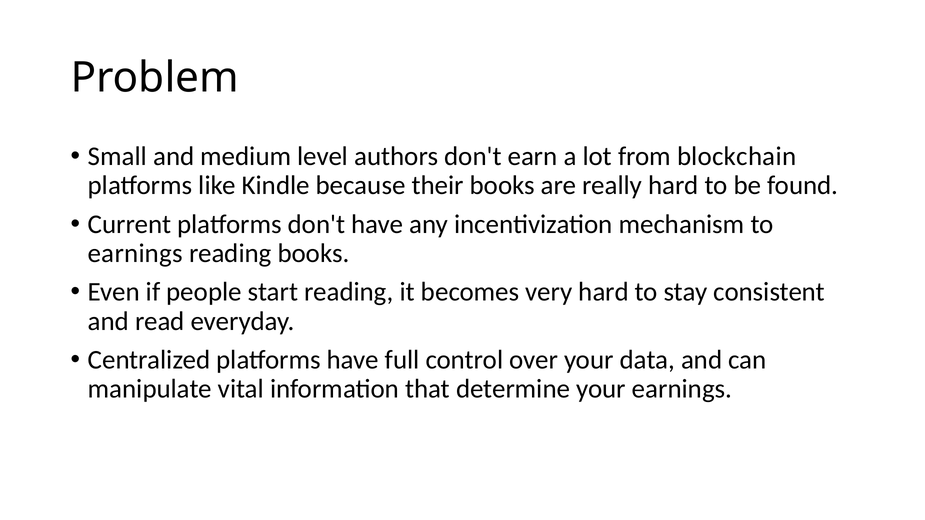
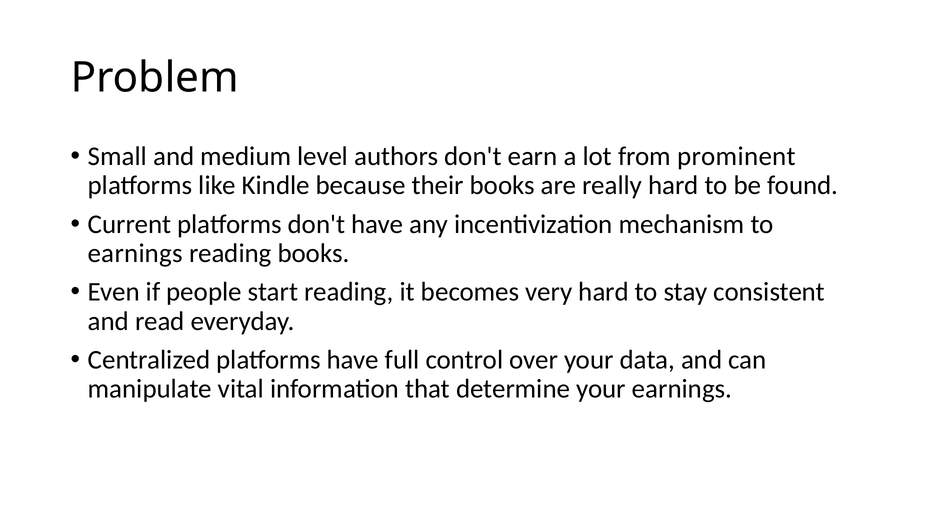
blockchain: blockchain -> prominent (737, 156)
